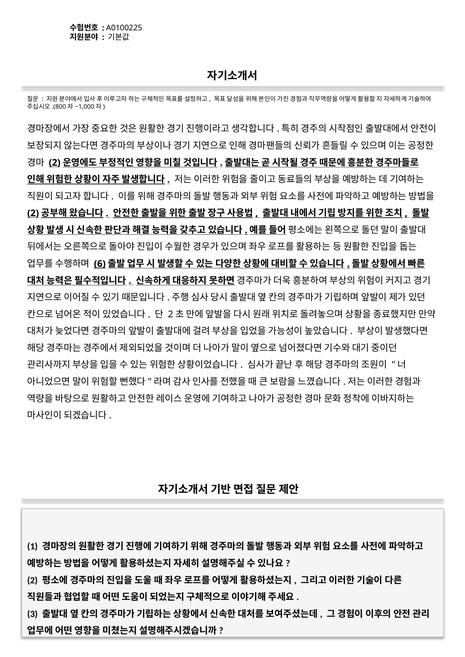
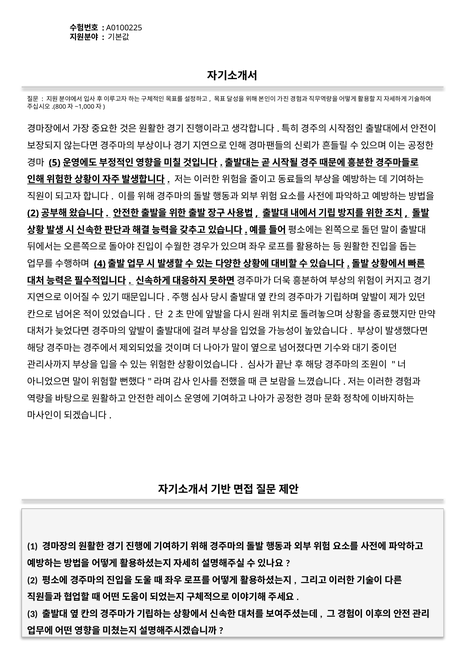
2: 2 -> 5 (55, 163)
6: 6 -> 4 (100, 264)
